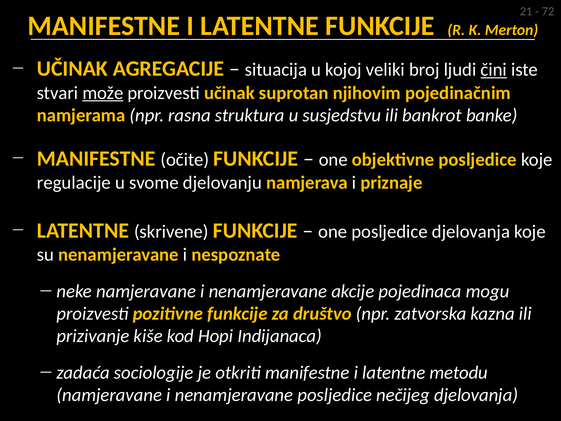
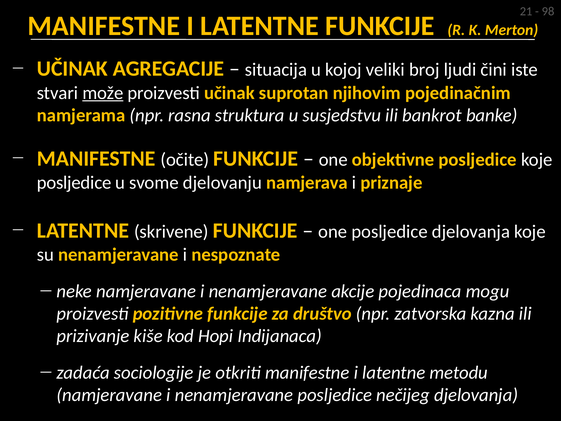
72: 72 -> 98 (548, 11)
čini underline: present -> none (494, 70)
regulacije: regulacije -> posljedice (74, 183)
